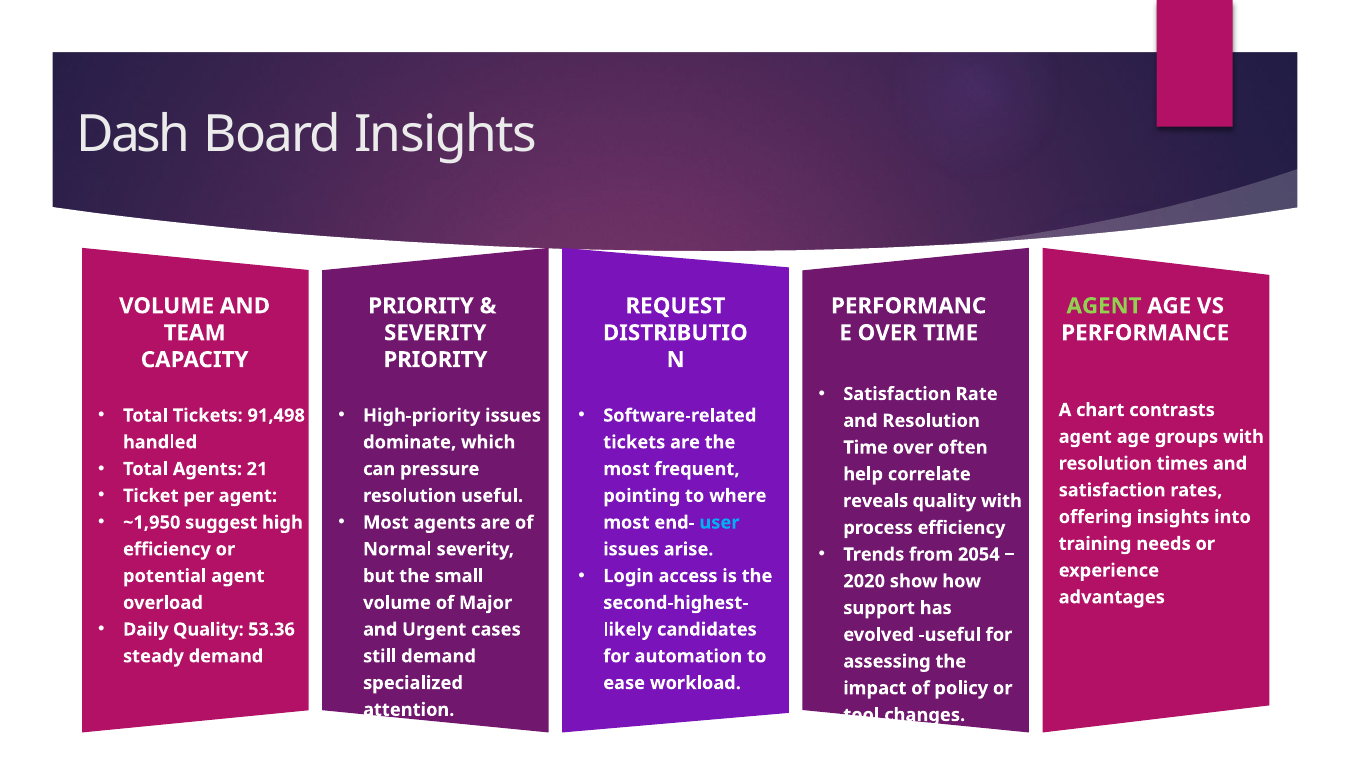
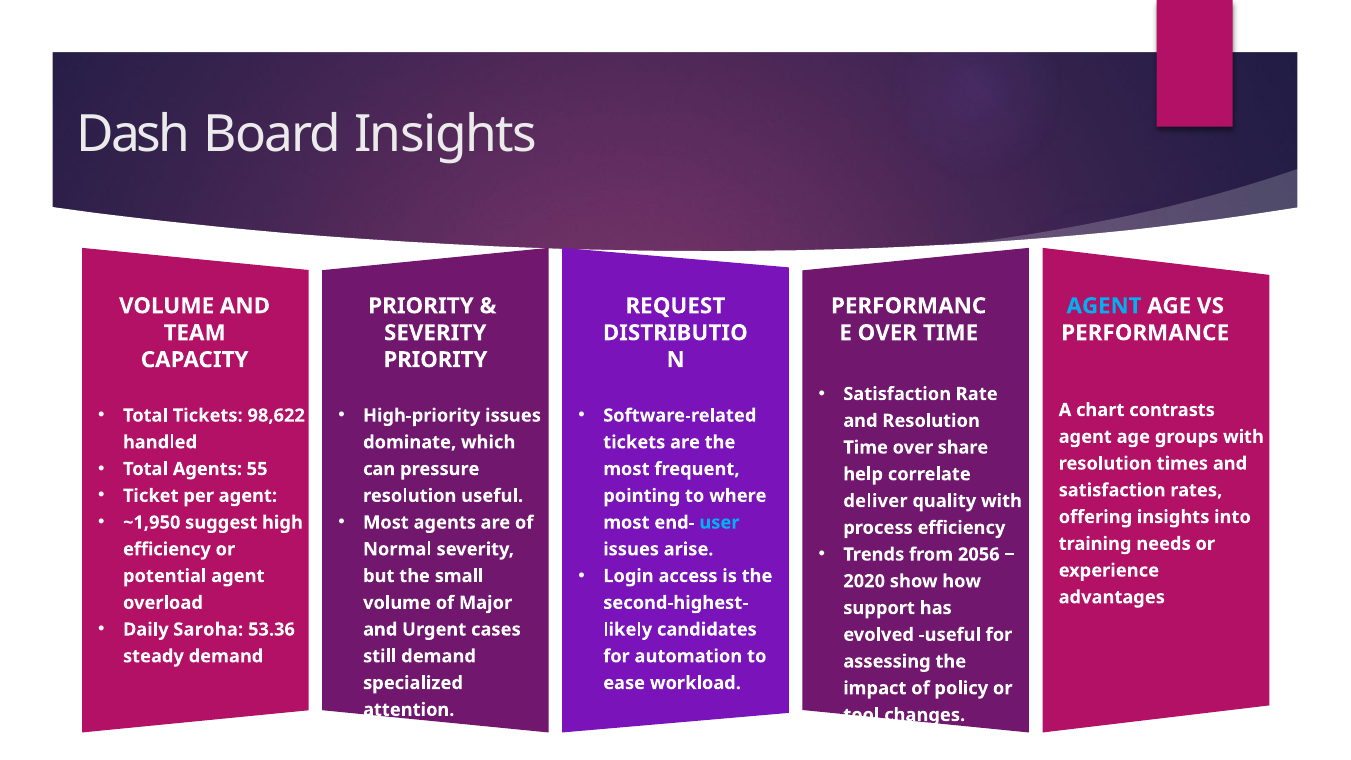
AGENT colour: light green -> light blue (1104, 306)
91,498: 91,498 -> 98,622 (276, 416)
often: often -> share (963, 447)
21: 21 -> 55 (257, 469)
reveals: reveals -> deliver (875, 501)
2054: 2054 -> 2056 (979, 554)
Daily Quality: Quality -> Saroha (208, 629)
